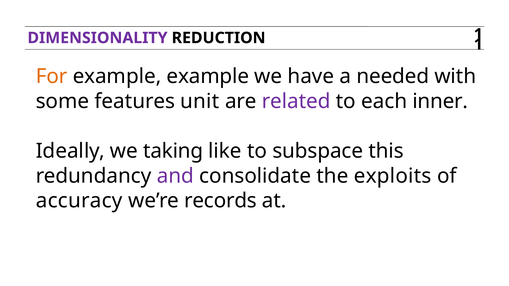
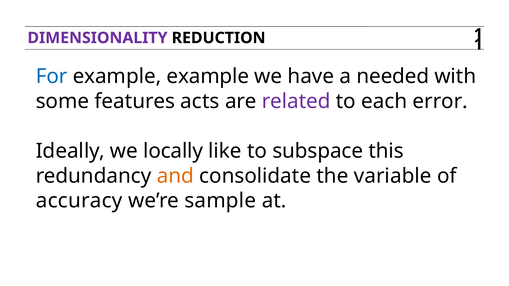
For colour: orange -> blue (52, 76)
unit: unit -> acts (200, 101)
inner: inner -> error (440, 101)
taking: taking -> locally (173, 151)
and colour: purple -> orange (175, 176)
exploits: exploits -> variable (393, 176)
records: records -> sample (220, 201)
